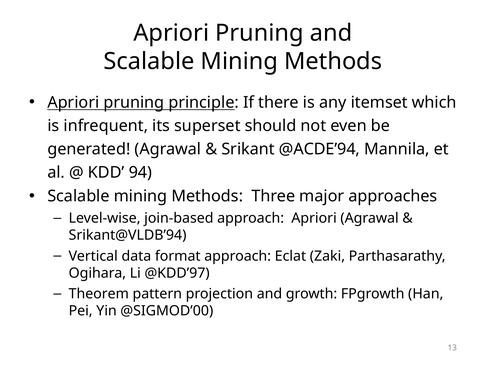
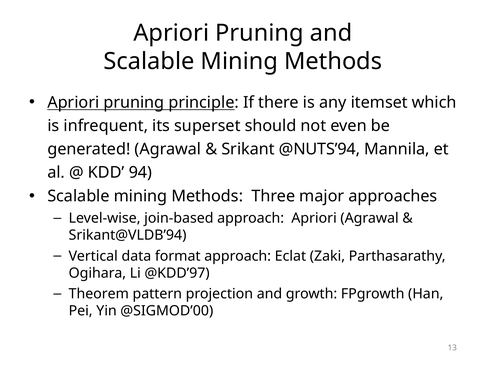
@ACDE’94: @ACDE’94 -> @NUTS’94 (320, 149)
